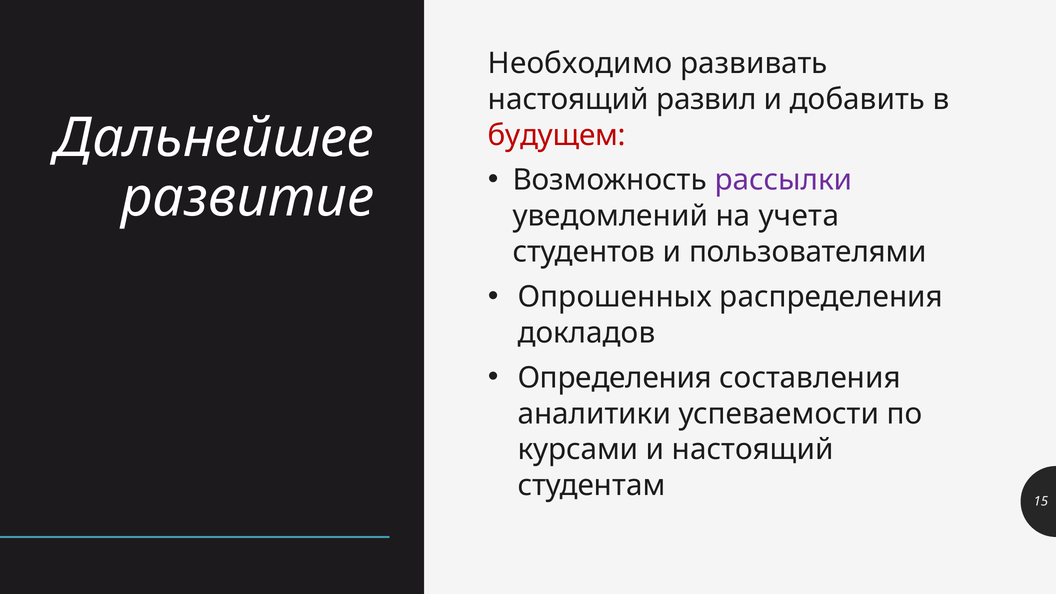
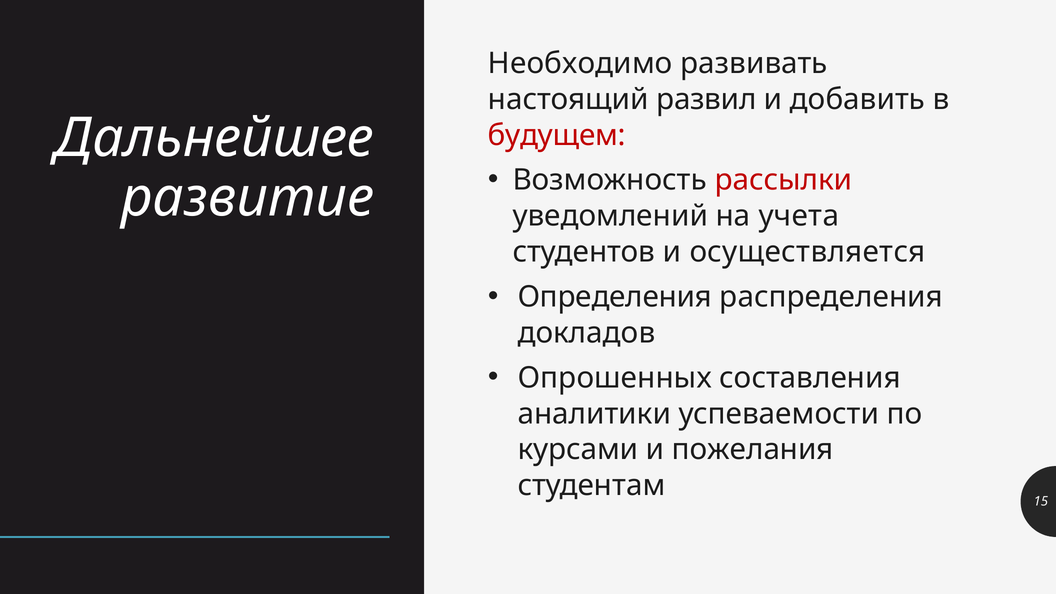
рассылки colour: purple -> red (783, 180)
пользователями: пользователями -> осуществляется (808, 252)
Опрошенных: Опрошенных -> Определения (615, 297)
Определения: Определения -> Опрошенных (615, 378)
и настоящий: настоящий -> пожелания (753, 450)
